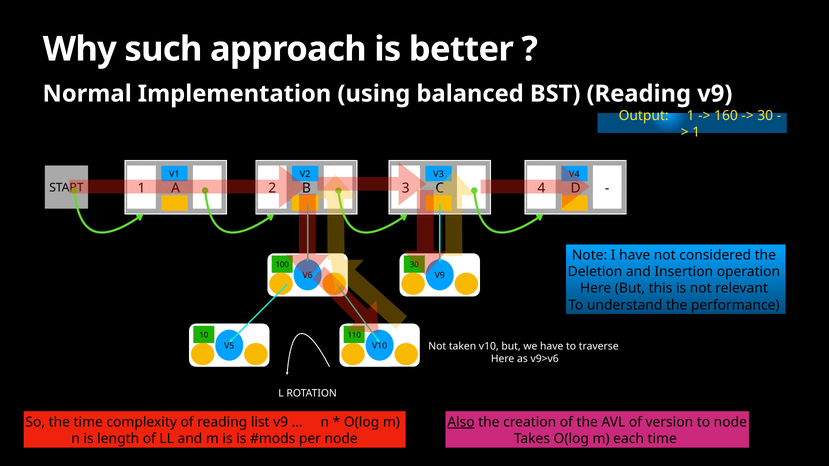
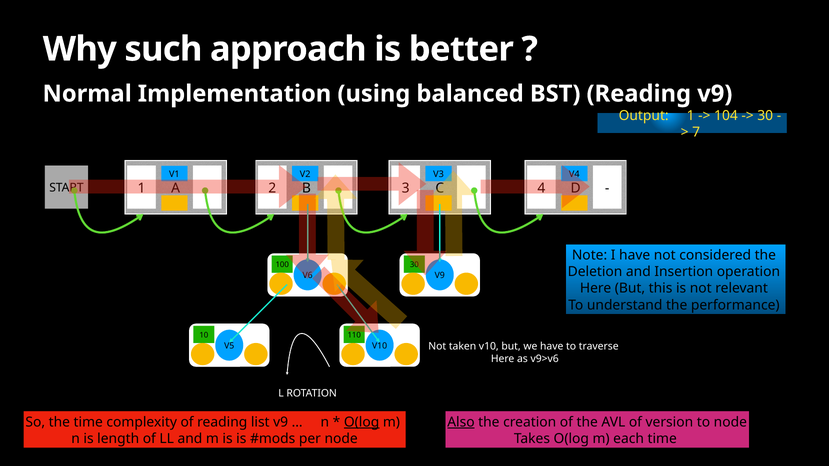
160: 160 -> 104 (726, 116)
1: 1 -> 7 (696, 132)
O(log underline: none -> present (362, 422)
